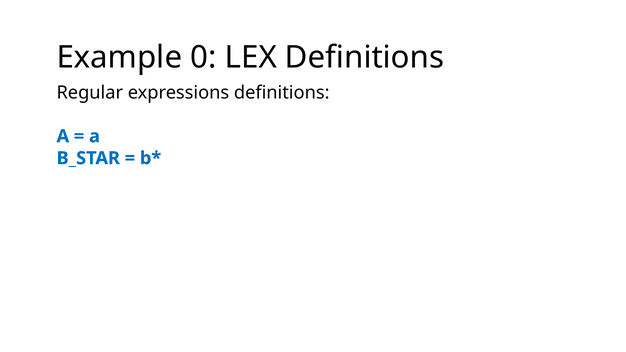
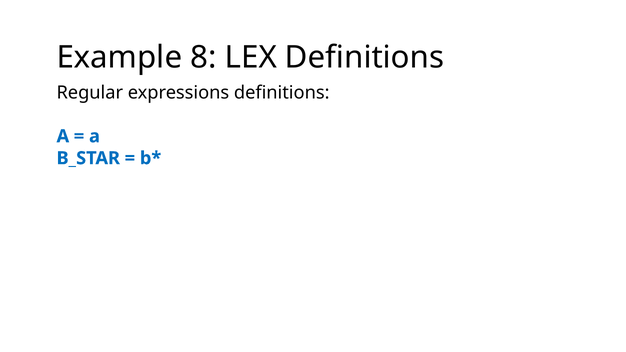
0: 0 -> 8 (203, 58)
